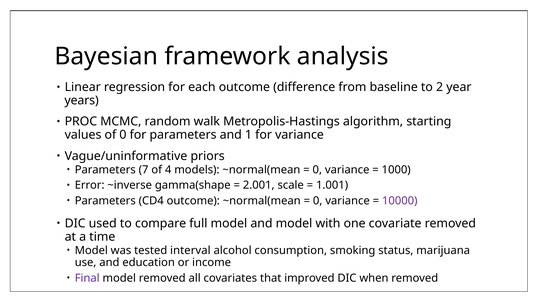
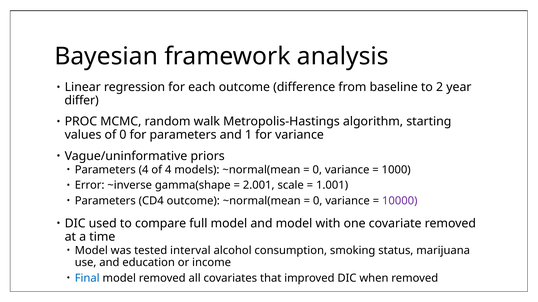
years: years -> differ (82, 101)
Parameters 7: 7 -> 4 (144, 170)
Final colour: purple -> blue (87, 279)
